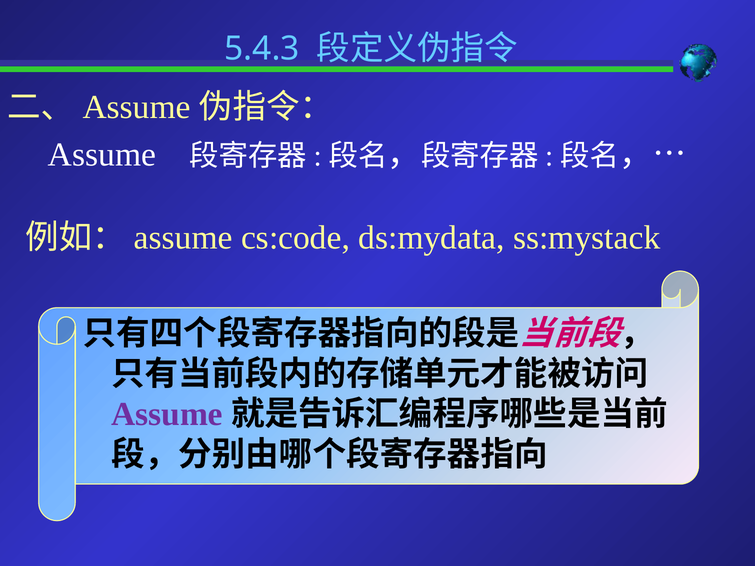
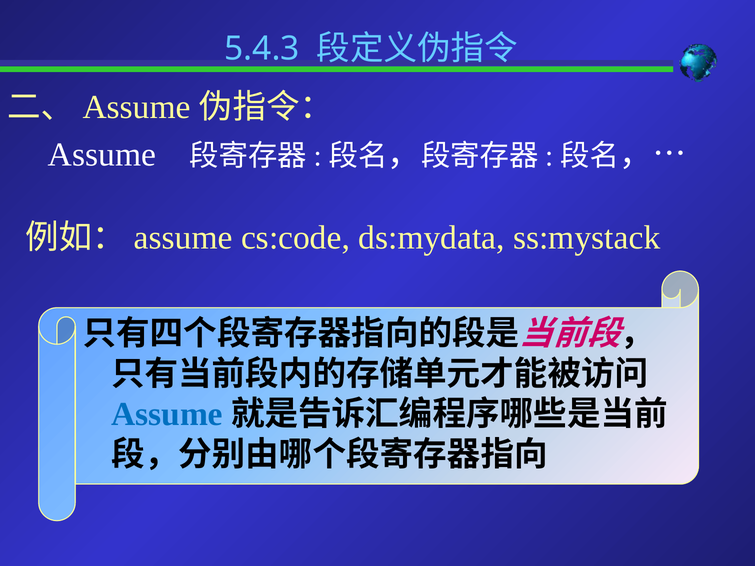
Assume colour: purple -> blue (167, 415)
